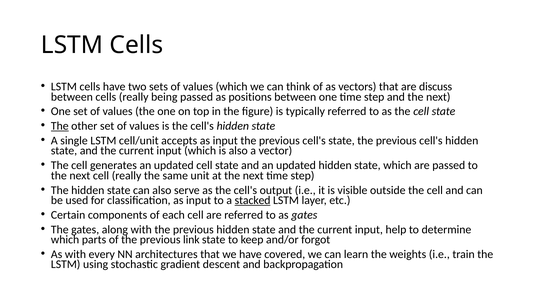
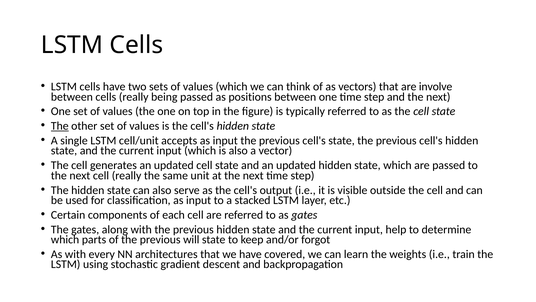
discuss: discuss -> involve (436, 86)
stacked underline: present -> none (253, 200)
link: link -> will (191, 239)
